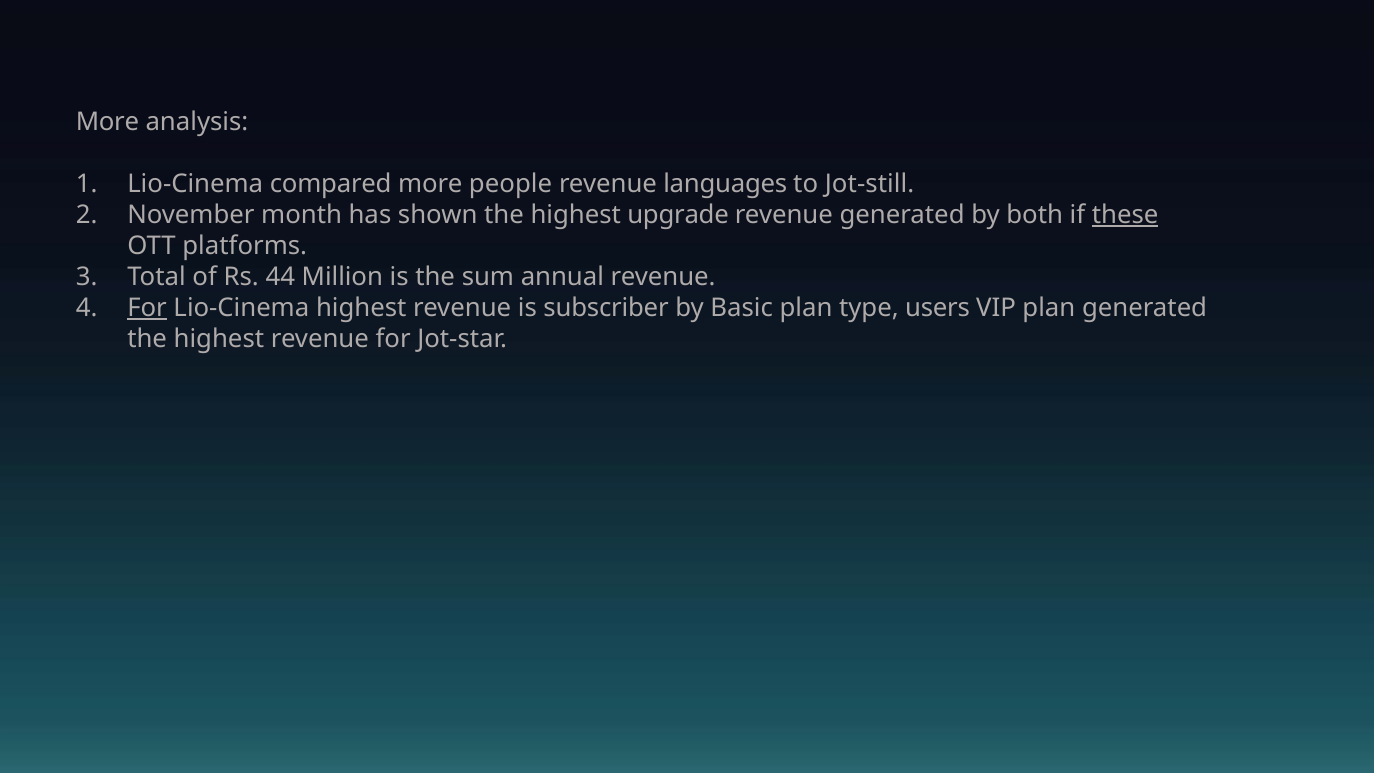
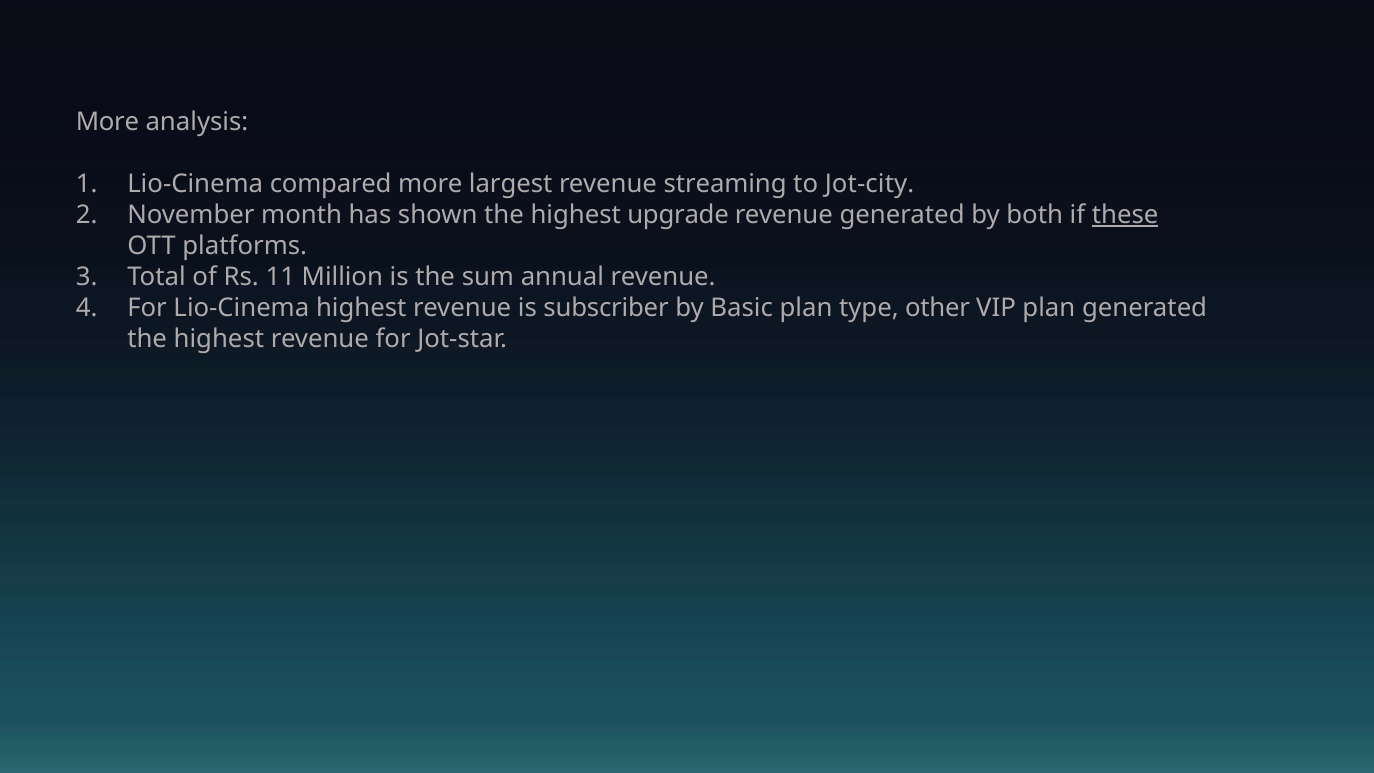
people: people -> largest (511, 184)
languages: languages -> streaming (725, 184)
Jot-still: Jot-still -> Jot-city (870, 184)
44: 44 -> 11 (280, 277)
For underline: present -> none (147, 308)
users: users -> other (938, 308)
